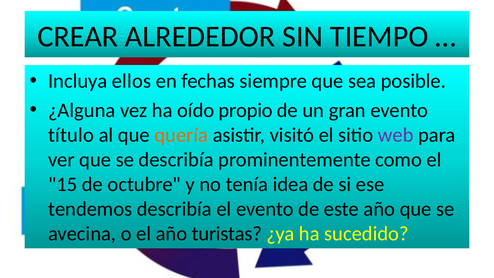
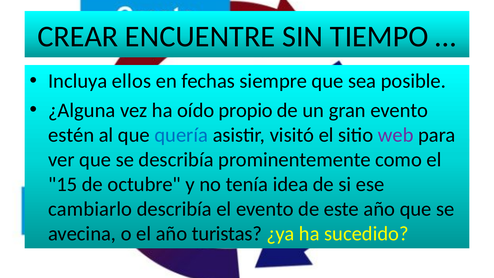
ALREDEDOR: ALREDEDOR -> ENCUENTRE (200, 36)
título: título -> estén (71, 135)
quería colour: orange -> blue (181, 135)
tendemos: tendemos -> cambiarlo (90, 209)
